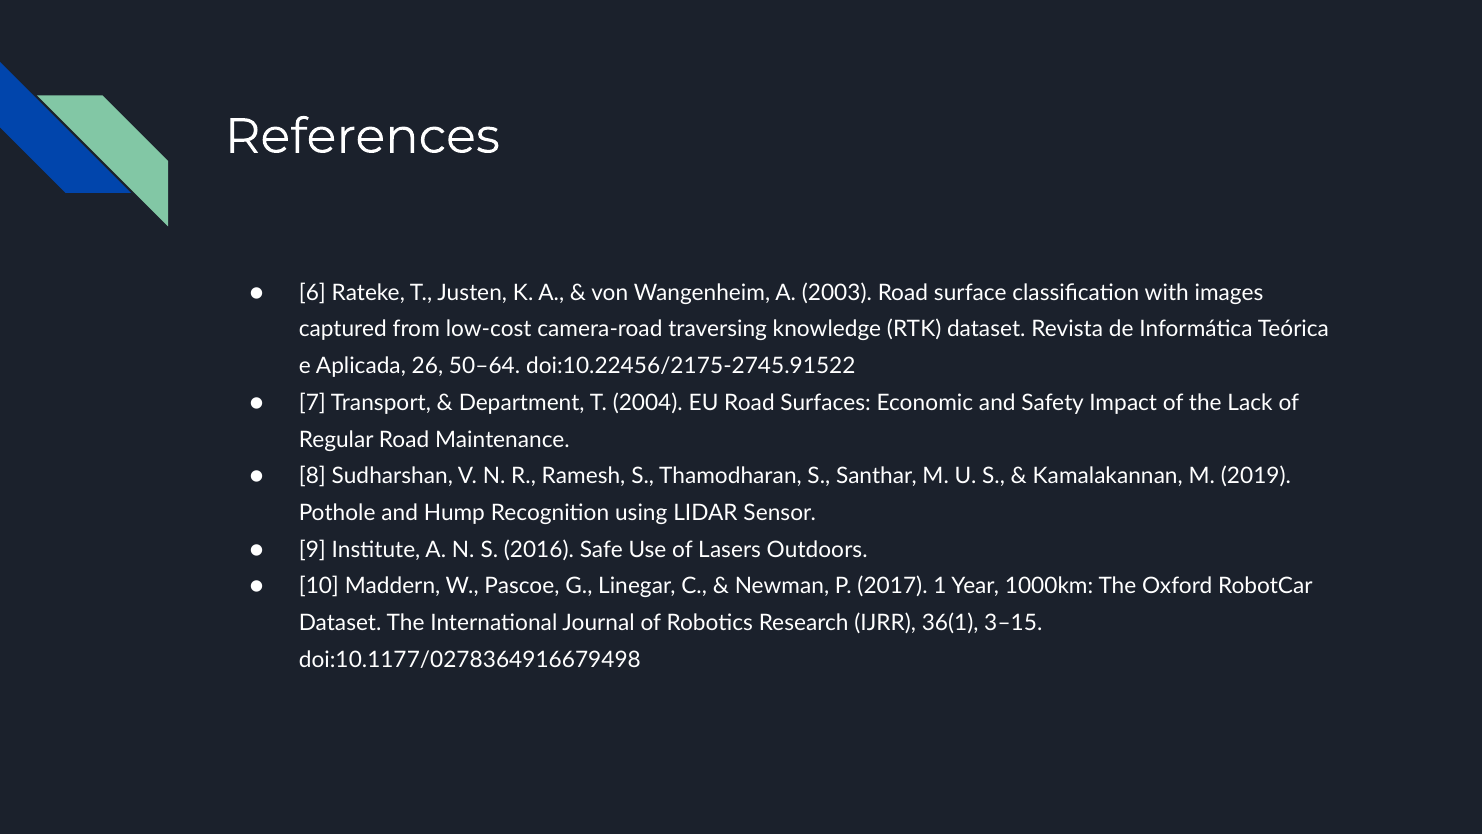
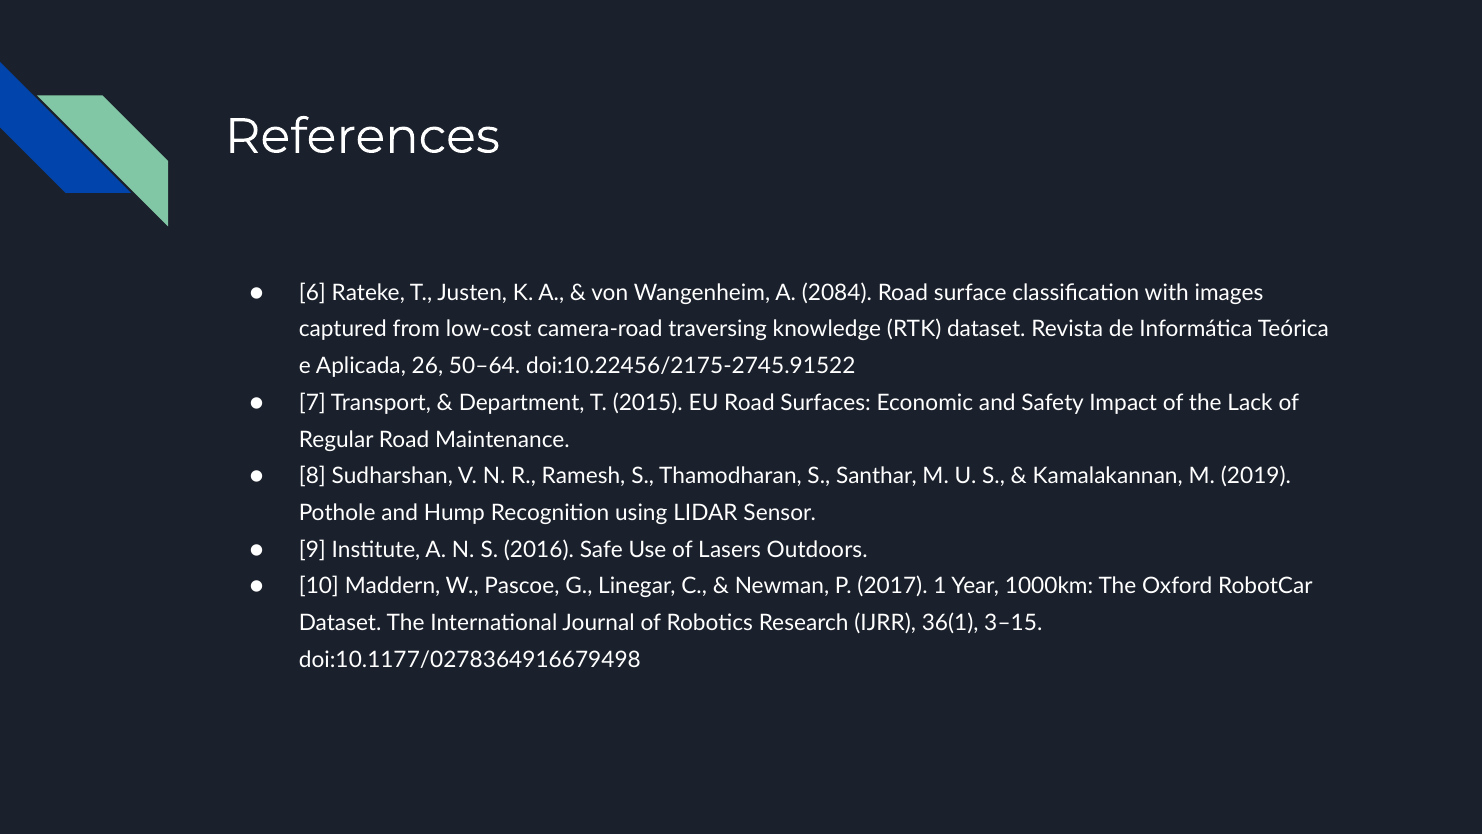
2003: 2003 -> 2084 (837, 293)
2004: 2004 -> 2015 (648, 403)
